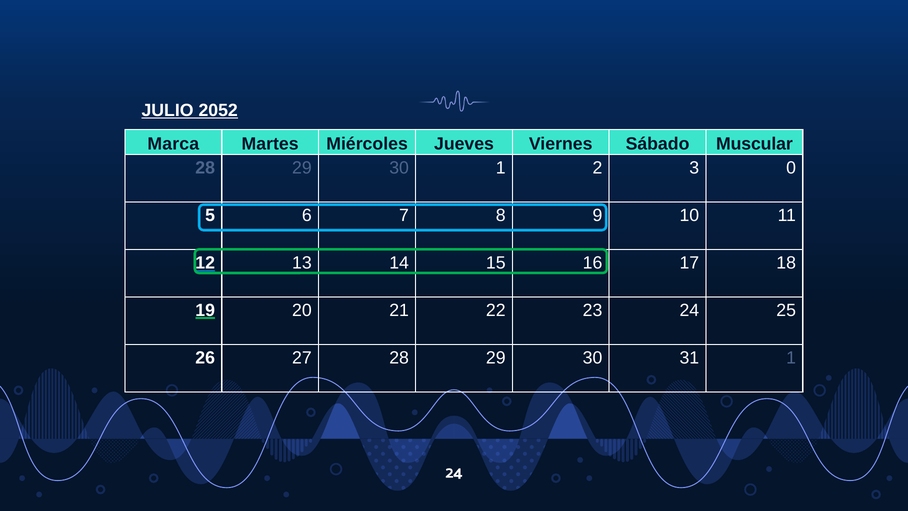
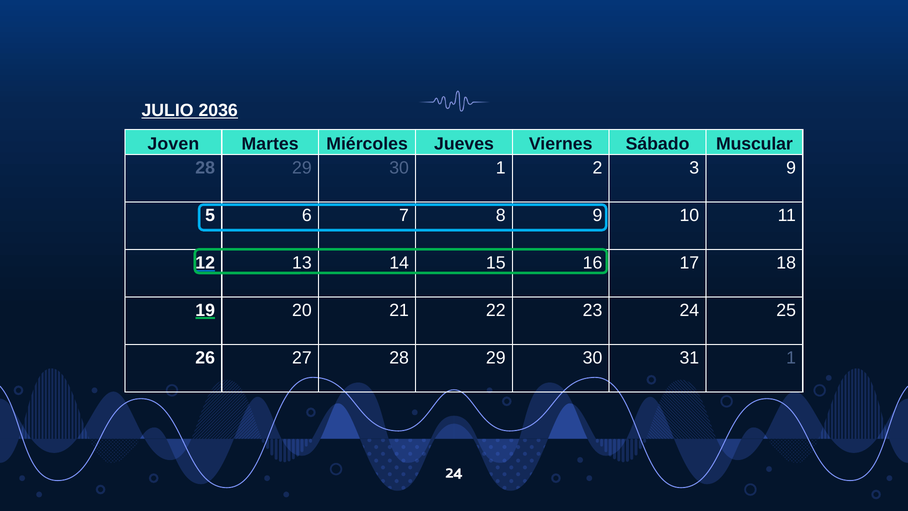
2052: 2052 -> 2036 (218, 110)
Marca: Marca -> Joven (173, 144)
3 0: 0 -> 9 (791, 168)
